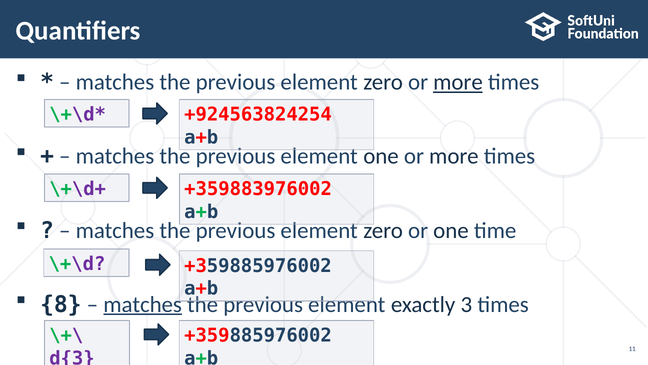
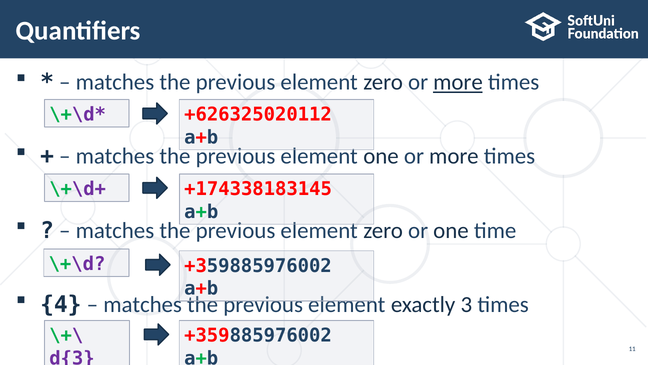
+924563824254: +924563824254 -> +626325020112 (258, 114)
+359883976002: +359883976002 -> +174338183145 (258, 189)
8: 8 -> 4 (61, 304)
matches underline: present -> none (143, 304)
